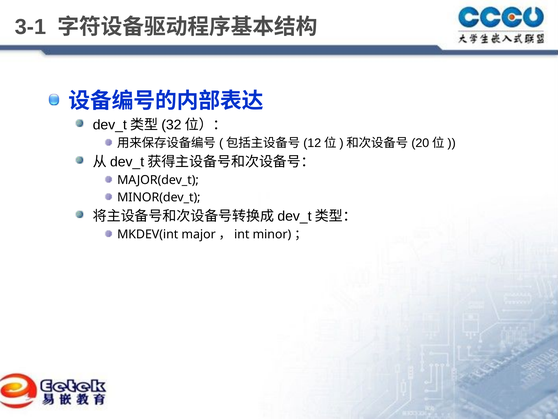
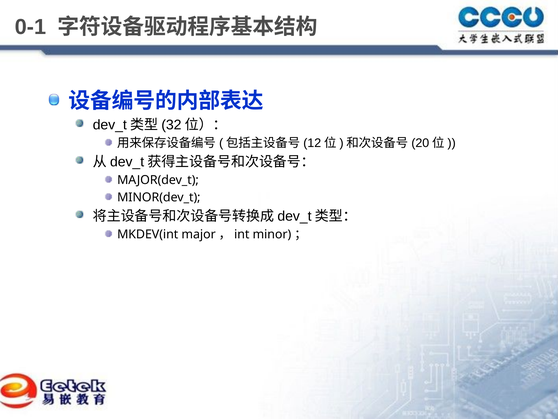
3-1: 3-1 -> 0-1 (31, 27)
